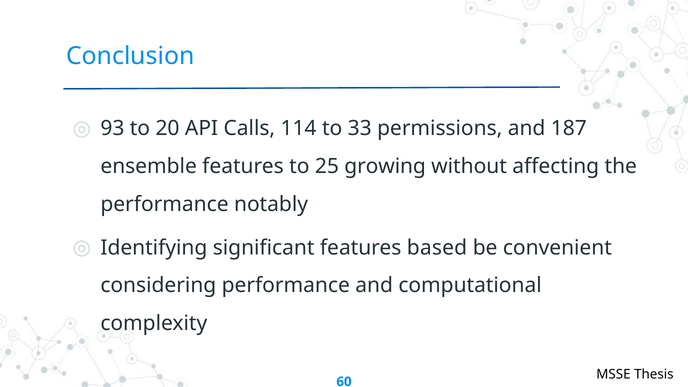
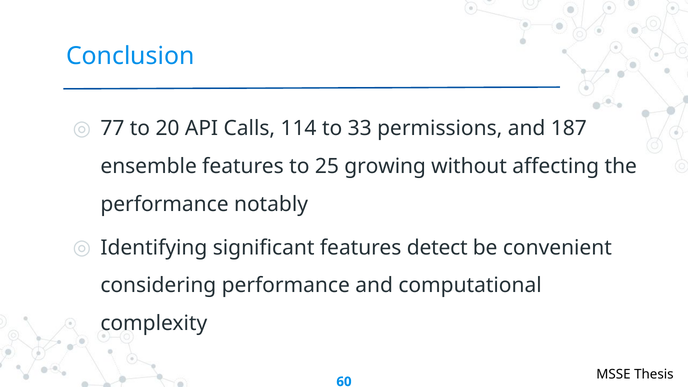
93: 93 -> 77 (112, 128)
based: based -> detect (437, 248)
